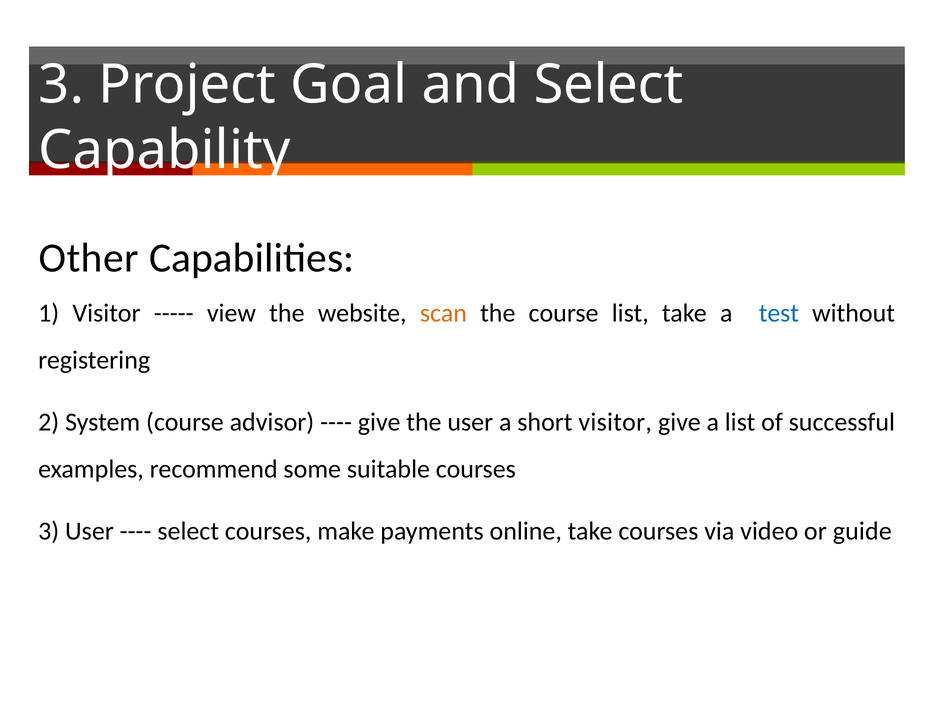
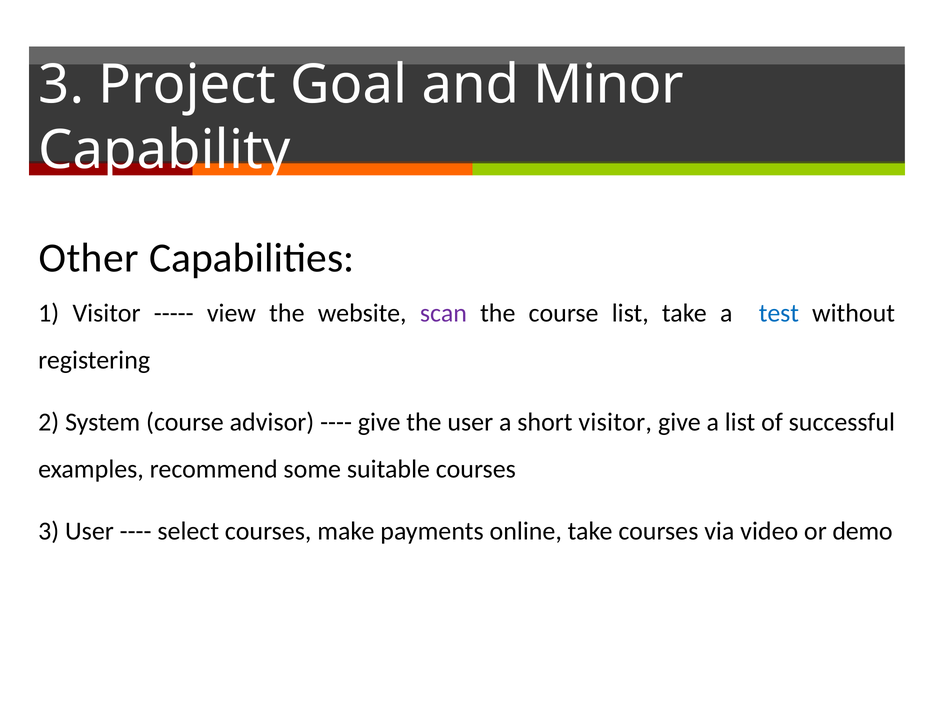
and Select: Select -> Minor (609, 85)
scan colour: orange -> purple (443, 313)
guide: guide -> demo (863, 531)
